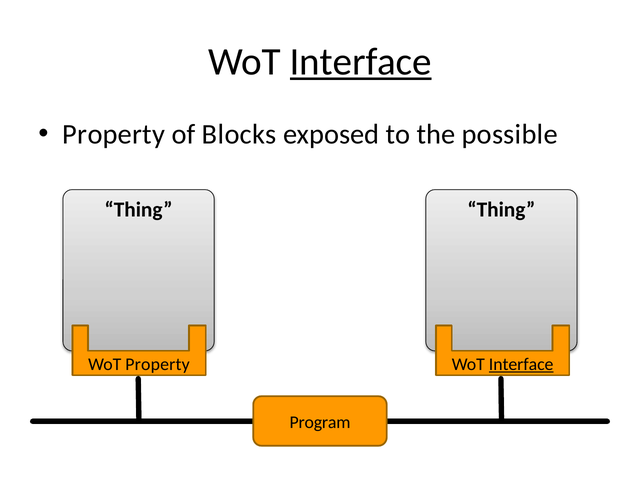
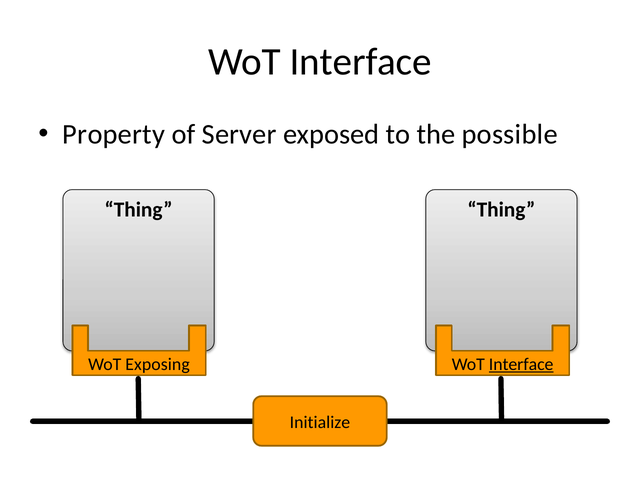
Interface underline: present -> none (361, 62)
Blocks: Blocks -> Server (239, 134)
WoT Property: Property -> Exposing (158, 364)
Program: Program -> Initialize (320, 422)
